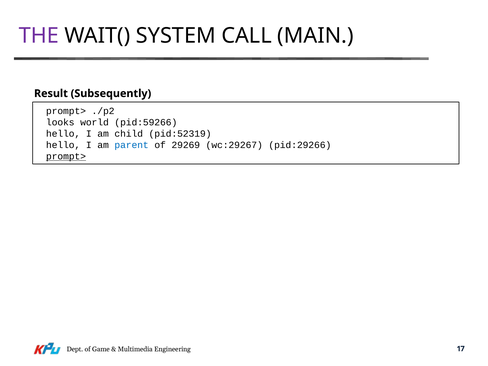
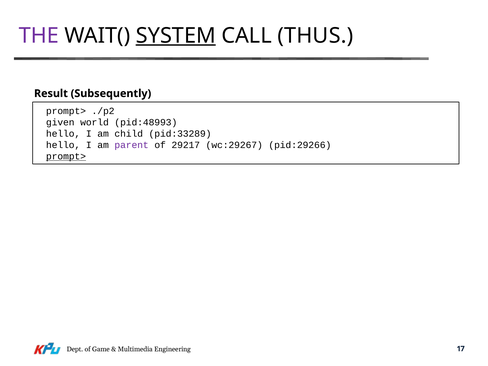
SYSTEM underline: none -> present (176, 36)
MAIN: MAIN -> THUS (315, 36)
looks: looks -> given (60, 122)
pid:59266: pid:59266 -> pid:48993 (146, 122)
pid:52319: pid:52319 -> pid:33289 (180, 134)
parent colour: blue -> purple (132, 145)
29269: 29269 -> 29217 (186, 145)
